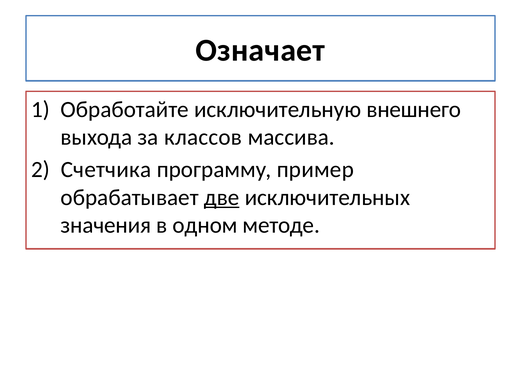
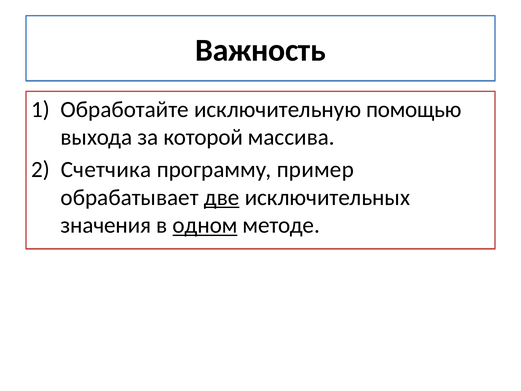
Означает: Означает -> Важность (260, 50)
внешнего: внешнего -> помощью (414, 109)
классов: классов -> которой (203, 137)
одном underline: none -> present (205, 225)
